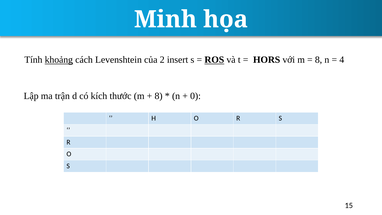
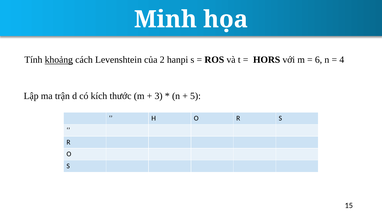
insert: insert -> hanpi (178, 60)
ROS underline: present -> none (214, 60)
8: 8 -> 6 (319, 60)
8: 8 -> 3 (159, 96)
0: 0 -> 5 (195, 96)
